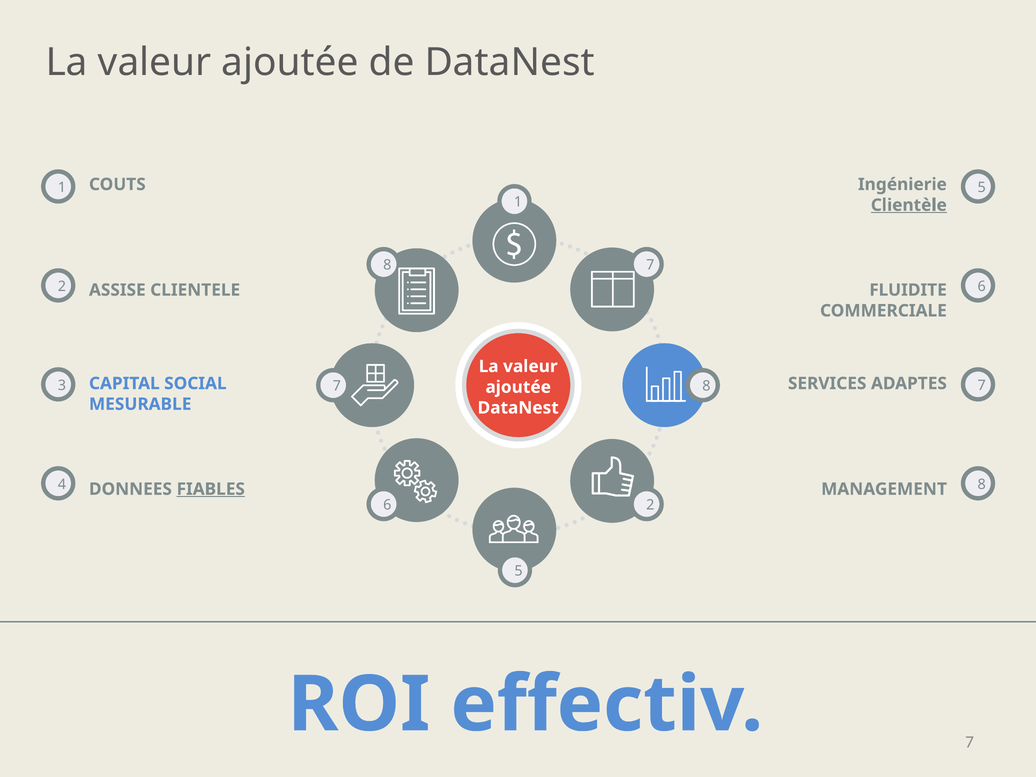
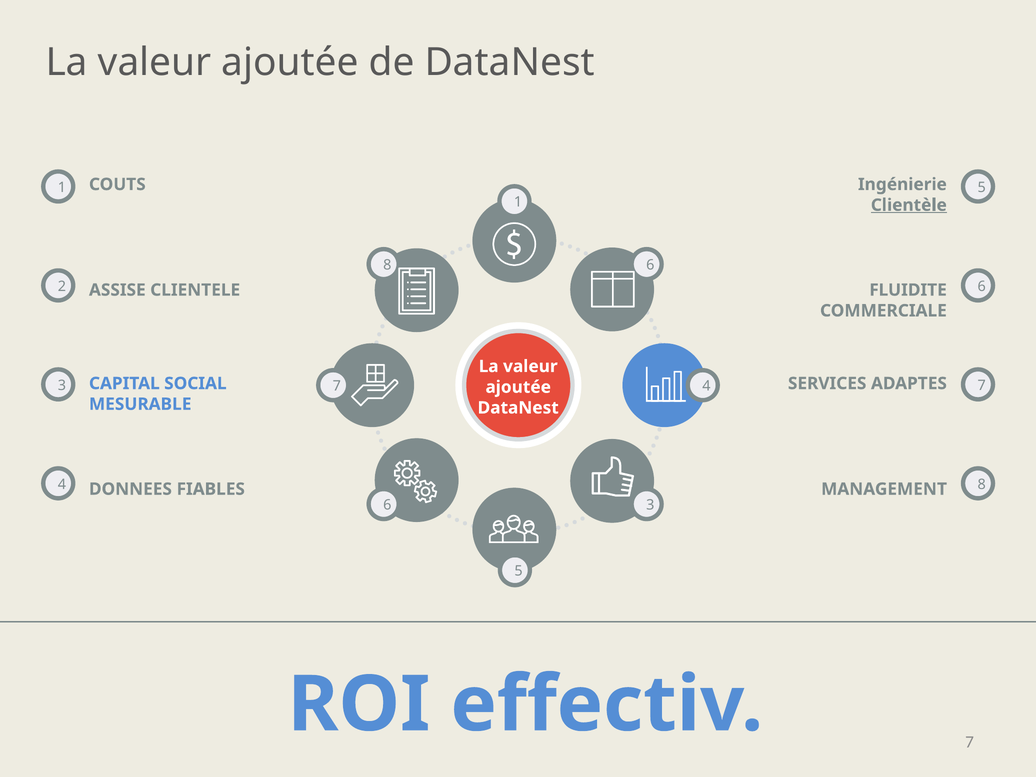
8 7: 7 -> 6 (650, 265)
8: 8 -> 4 (706, 386)
FIABLES underline: present -> none (211, 489)
6 2: 2 -> 3 (650, 505)
